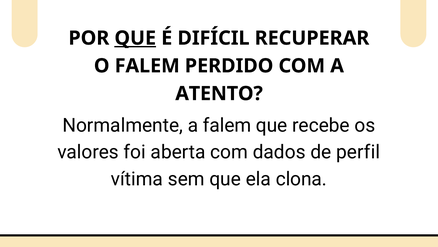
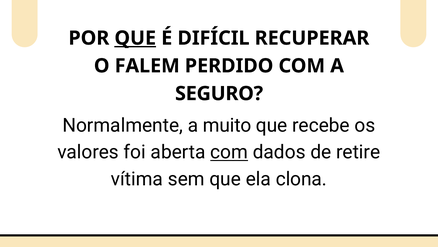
ATENTO: ATENTO -> SEGURO (219, 93)
a falem: falem -> muito (227, 125)
com underline: none -> present (229, 152)
perfil: perfil -> retire (358, 152)
